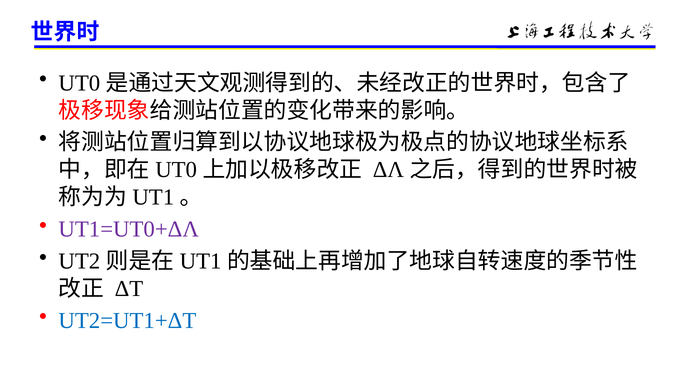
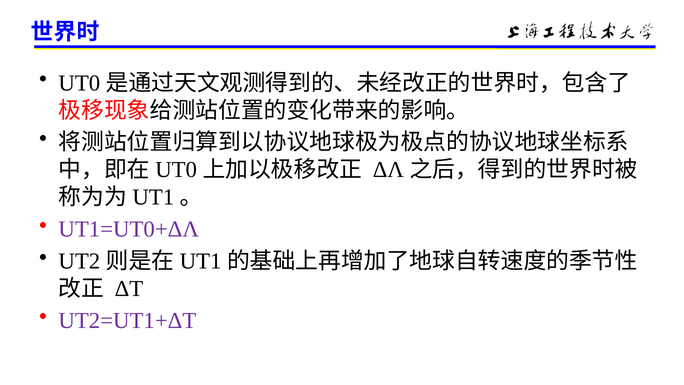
UT2=UT1+ΔT colour: blue -> purple (127, 320)
